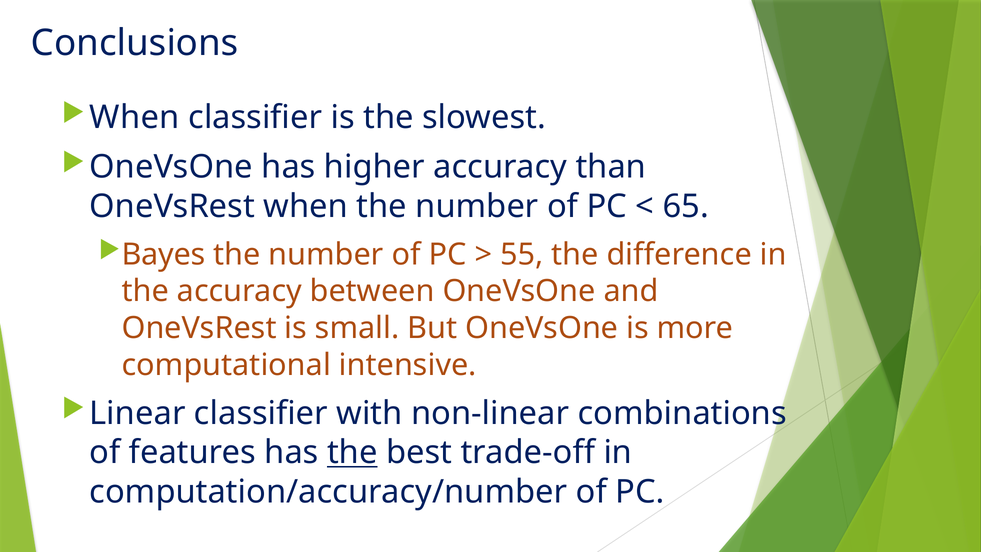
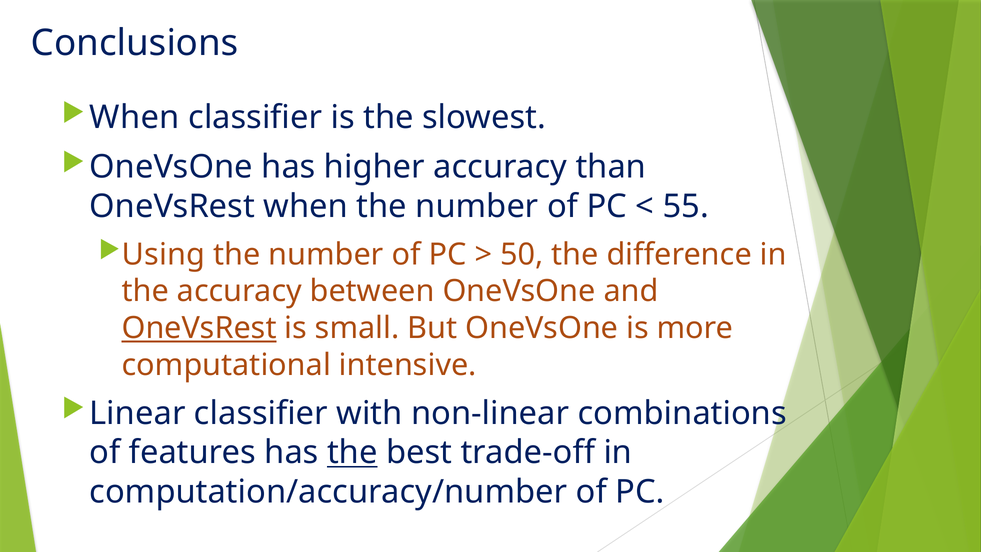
65: 65 -> 55 (686, 206)
Bayes: Bayes -> Using (163, 254)
55: 55 -> 50 (522, 254)
OneVsRest underline: none -> present (199, 328)
